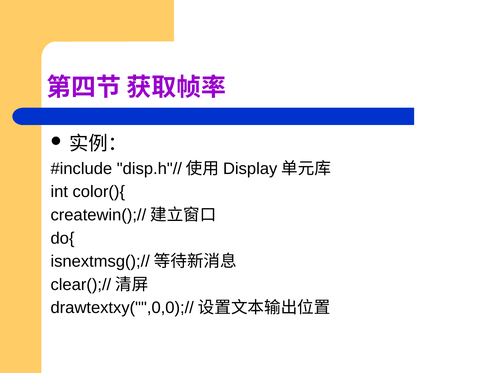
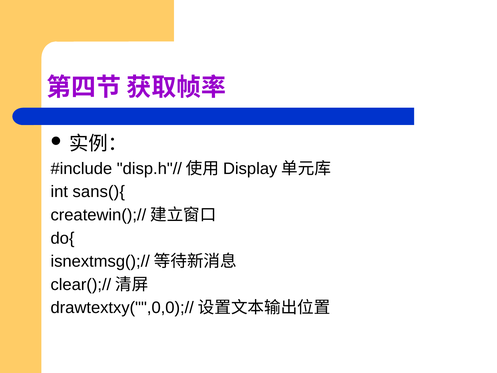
color(){: color(){ -> sans(){ (99, 192)
